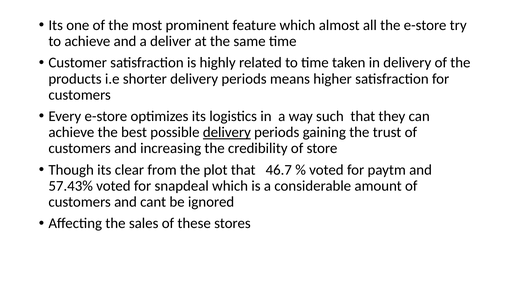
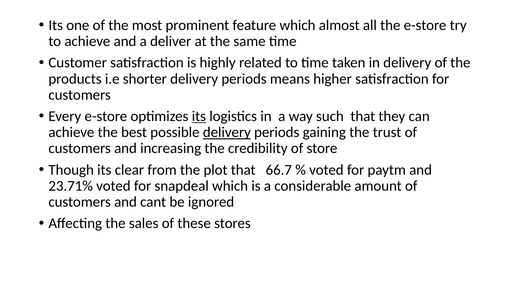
its underline: none -> present (199, 116)
46.7: 46.7 -> 66.7 (279, 170)
57.43%: 57.43% -> 23.71% (71, 186)
